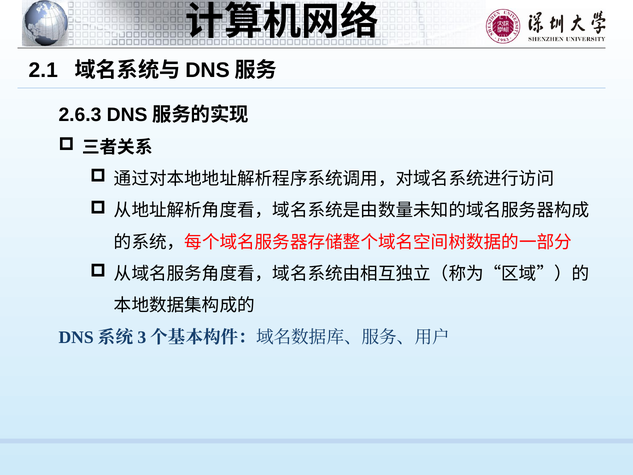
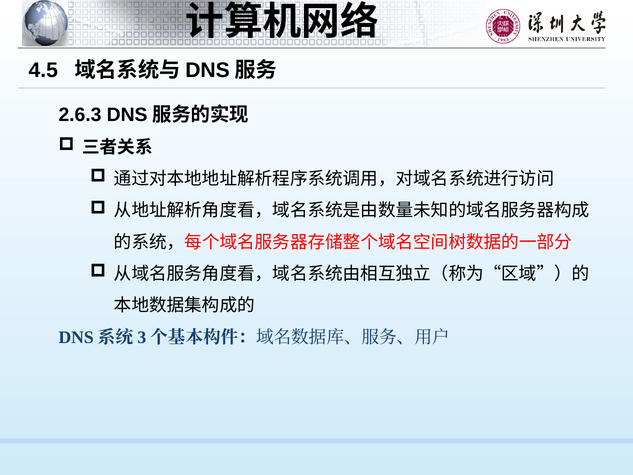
2.1: 2.1 -> 4.5 (43, 70)
